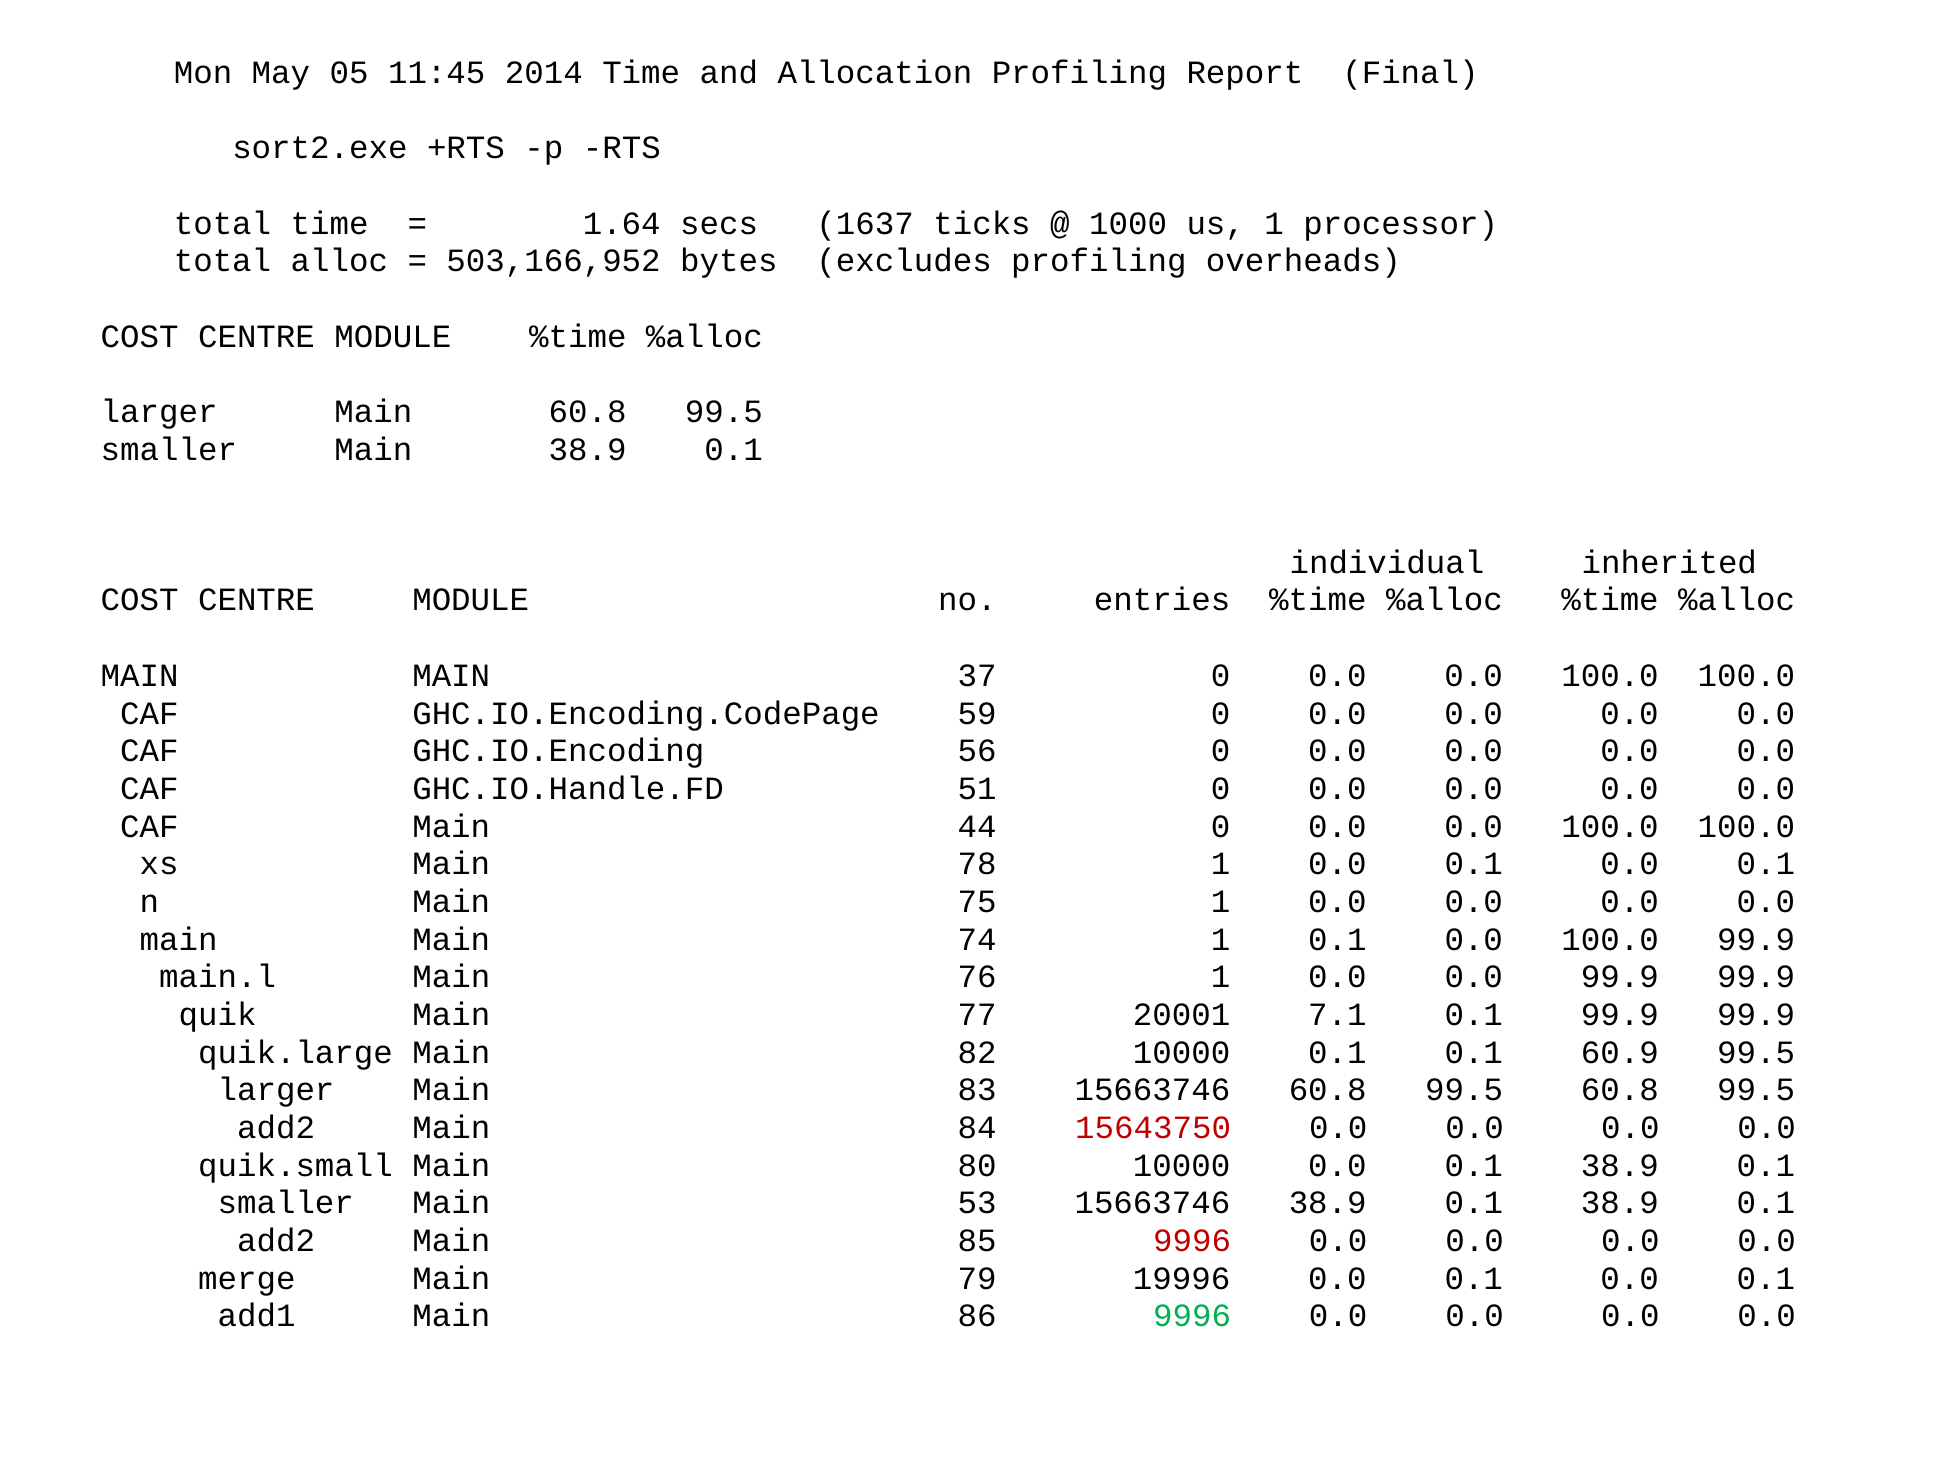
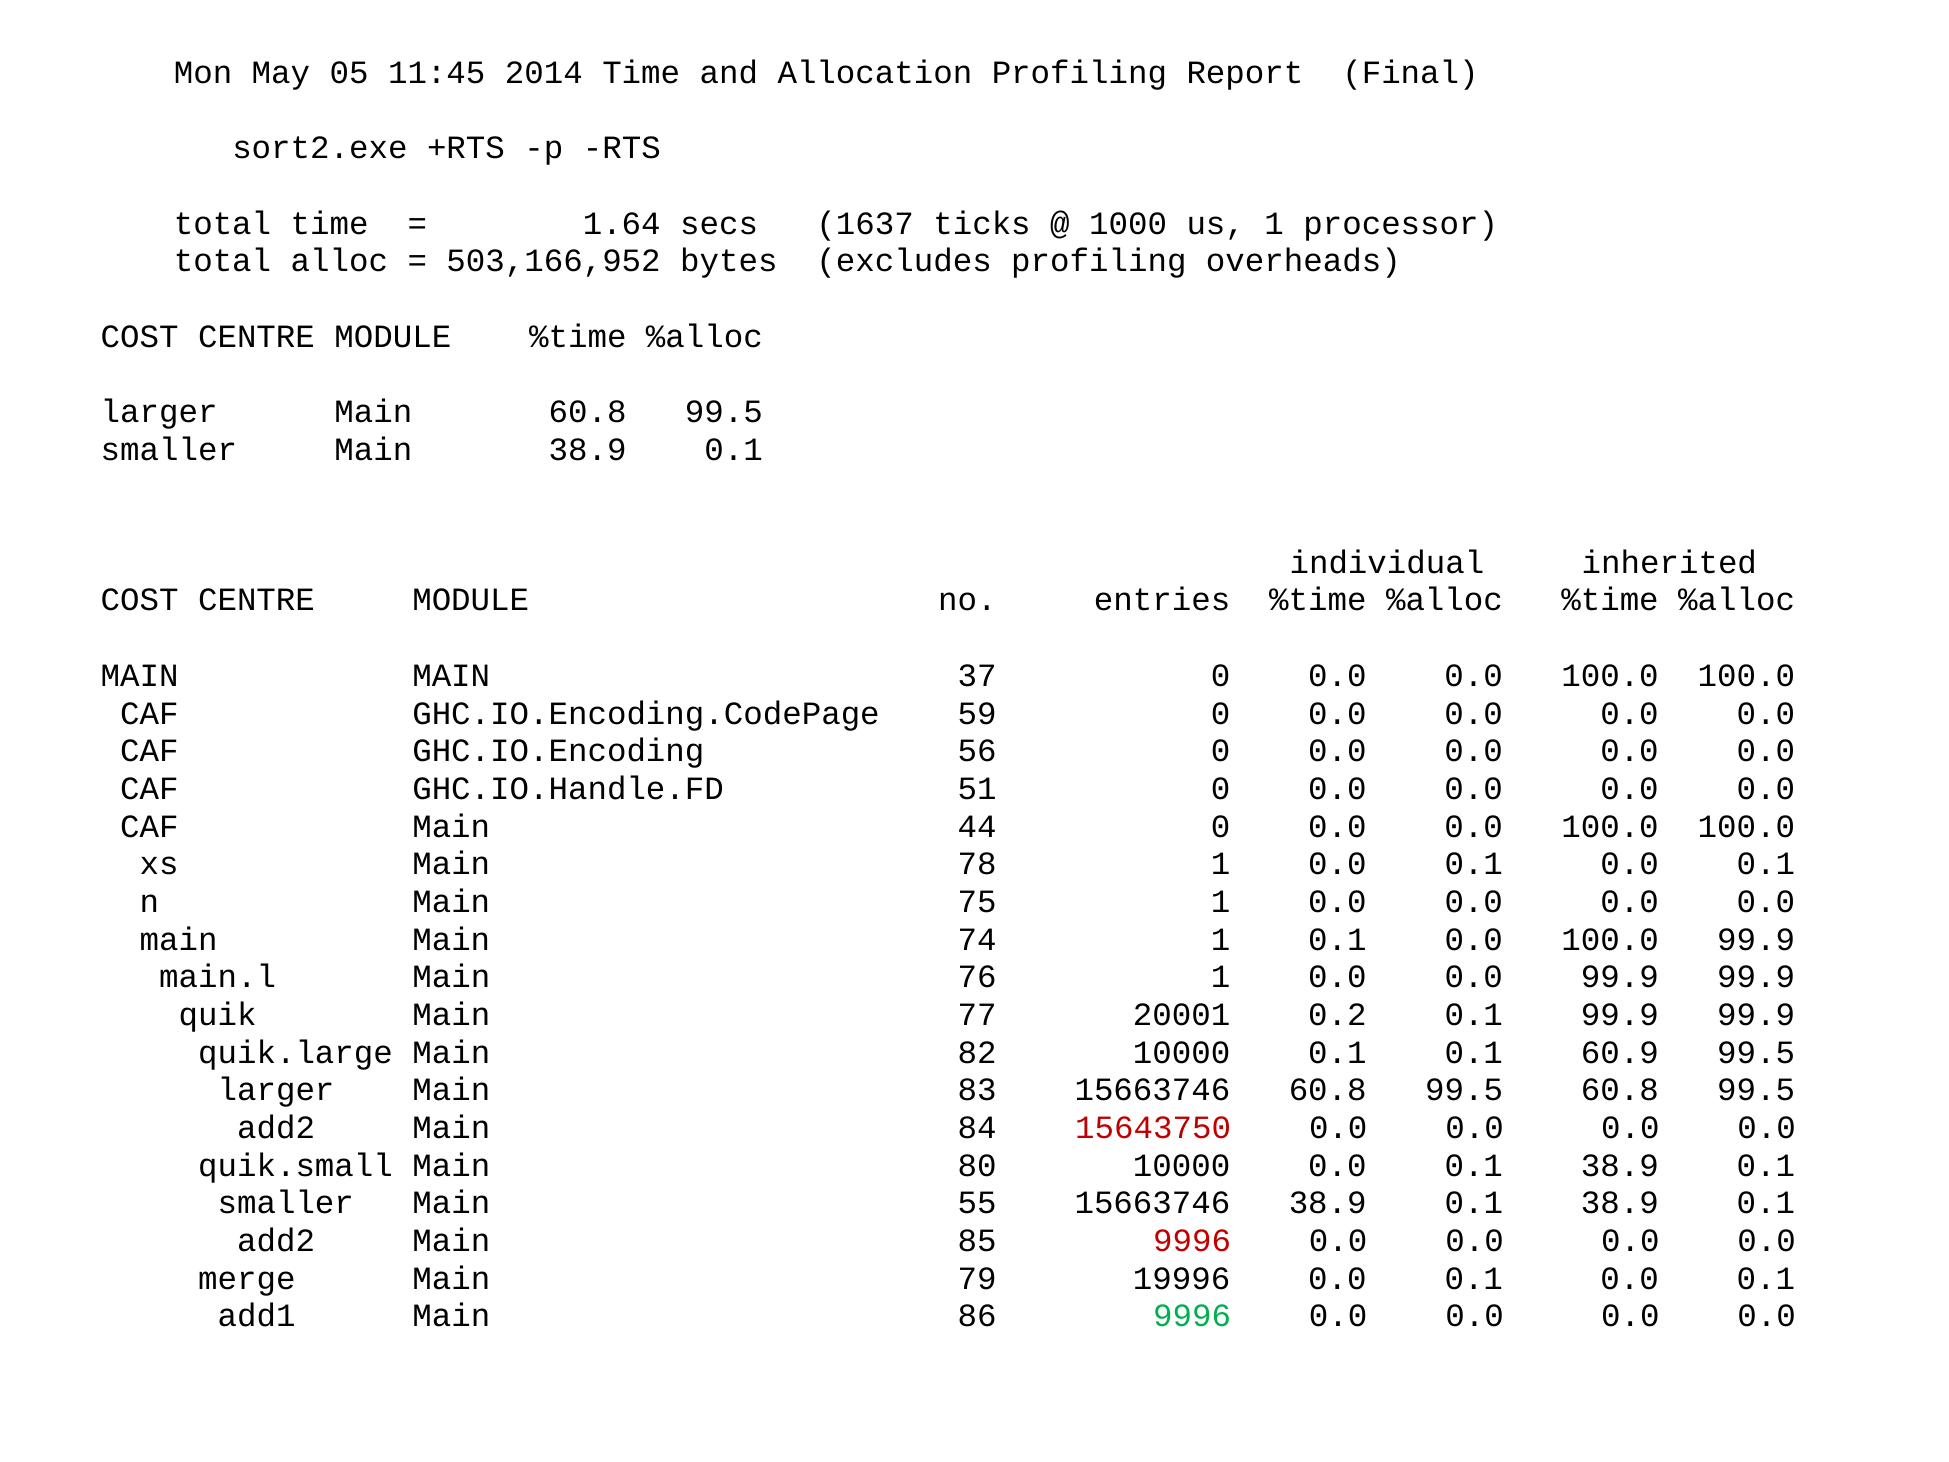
7.1: 7.1 -> 0.2 (1337, 1015)
53: 53 -> 55 (977, 1203)
